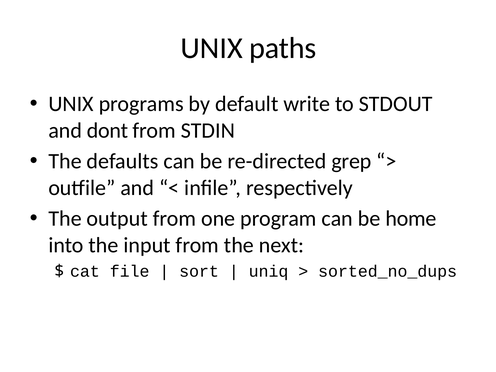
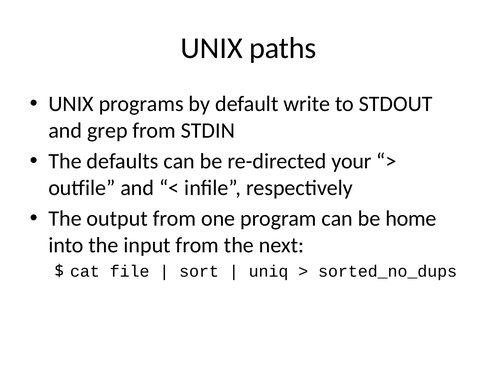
dont: dont -> grep (107, 131)
grep: grep -> your (351, 161)
